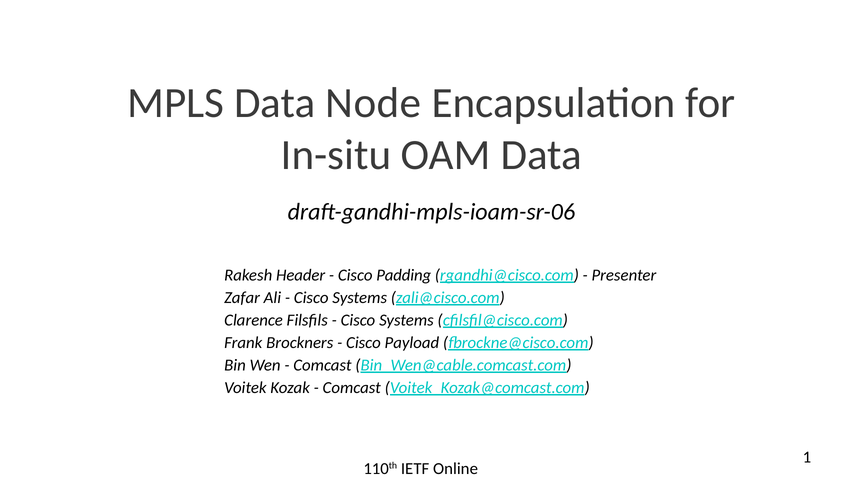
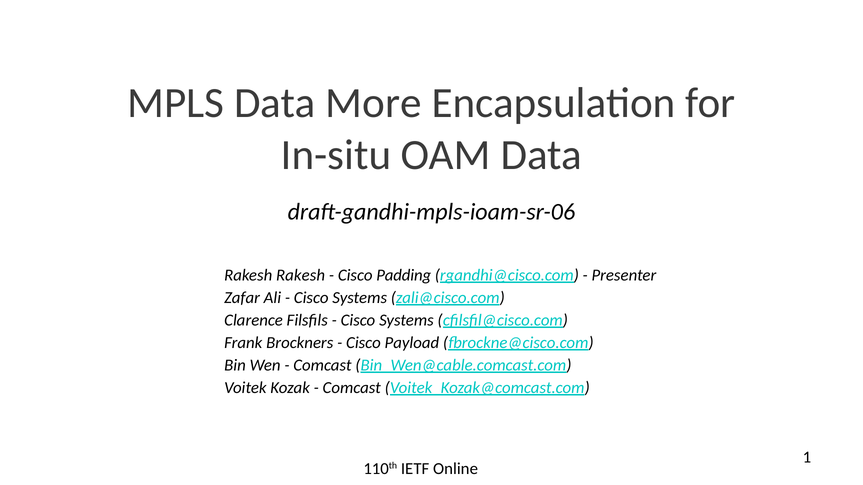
Node: Node -> More (374, 103)
Rakesh Header: Header -> Rakesh (301, 275)
